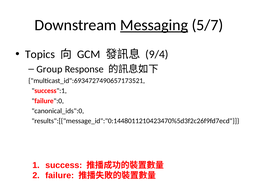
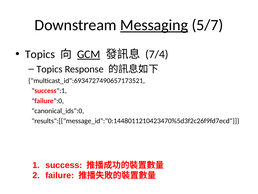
GCM underline: none -> present (89, 54)
9/4: 9/4 -> 7/4 (157, 54)
Group: Group -> Topics (49, 69)
